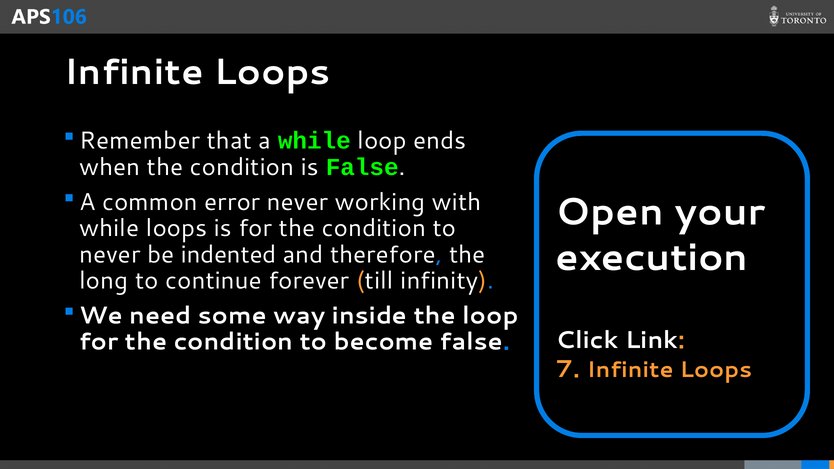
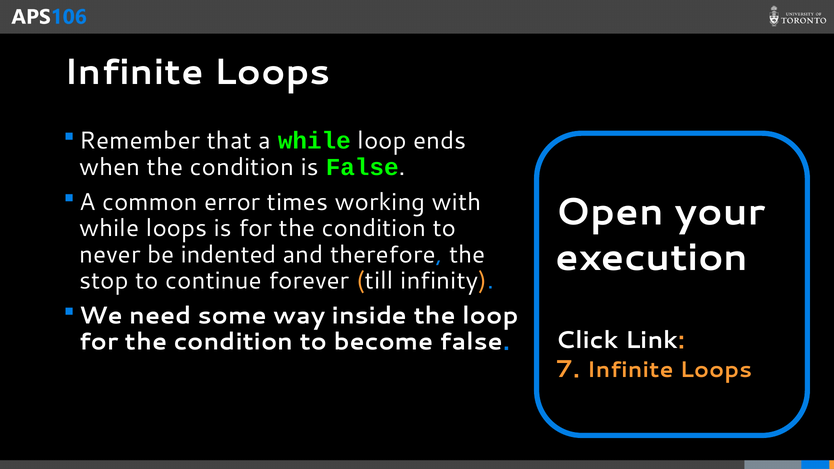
error never: never -> times (298, 202)
long: long -> stop (104, 281)
